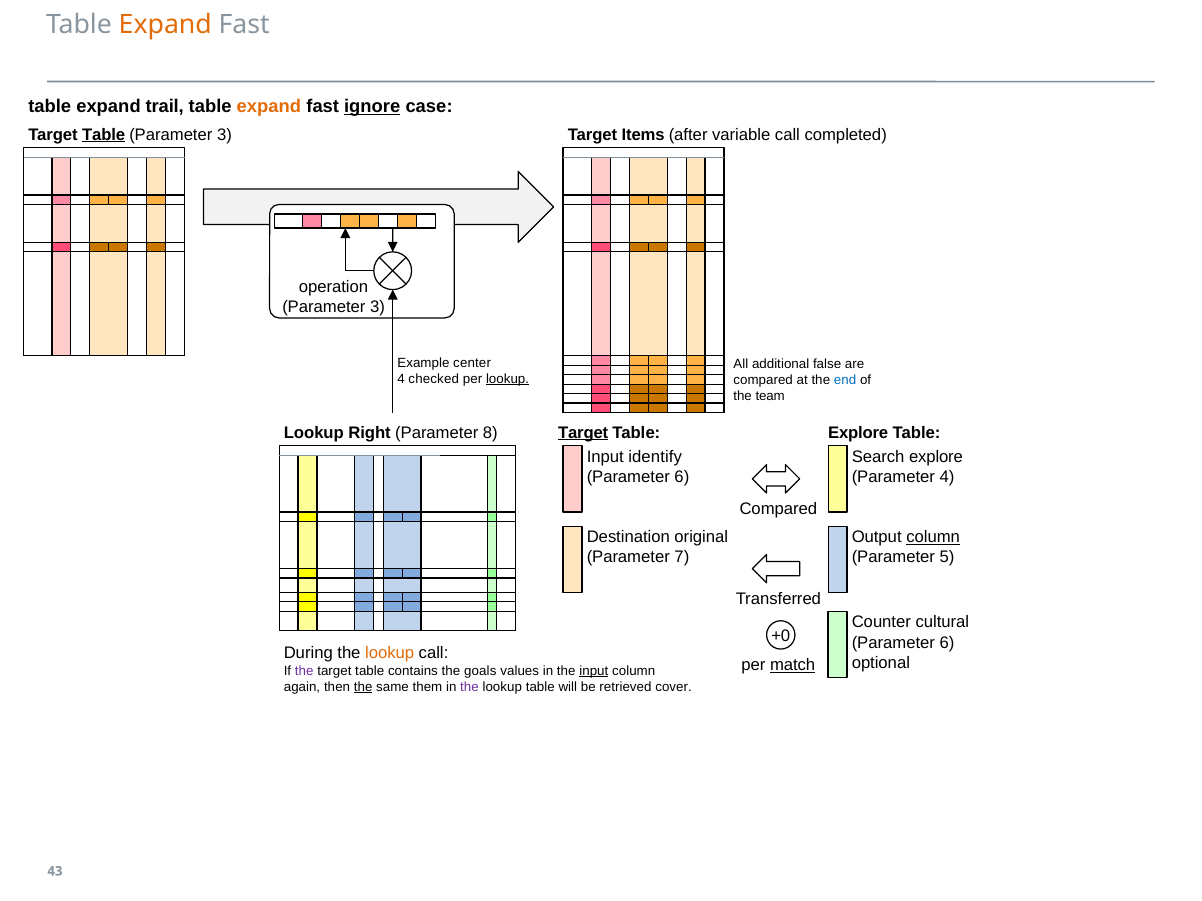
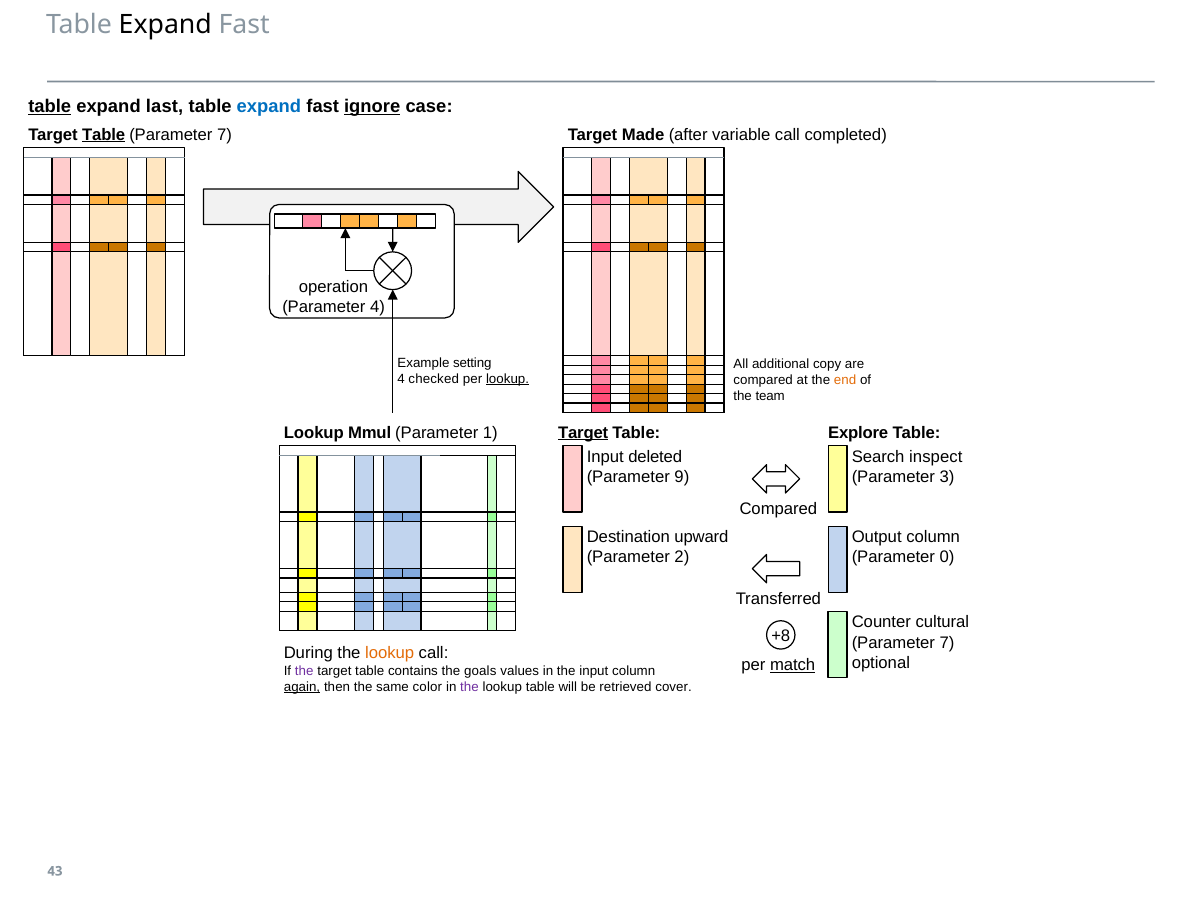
Expand colour: orange -> black (165, 25)
table underline: none -> present (50, 106)
trail: trail -> last (165, 106)
expand colour: orange -> blue (269, 106)
3: 3 -> 7 (224, 135)
Items: Items -> Made (643, 135)
3: 3 -> 4 (377, 307)
center: center -> setting (472, 363)
false: false -> copy (827, 365)
end colour: blue -> orange (845, 381)
Right: Right -> Mmul (370, 433)
8: 8 -> 1 (490, 433)
identify: identify -> deleted (655, 457)
Search explore: explore -> inspect (936, 457)
6: 6 -> 9 (682, 477)
Parameter 4: 4 -> 3 (947, 477)
original: original -> upward (701, 538)
column underline: present -> none (933, 538)
7: 7 -> 2 (682, 558)
5: 5 -> 0 (947, 558)
+0: +0 -> +8 (781, 636)
6: 6 -> 7 (947, 643)
input underline: present -> none (594, 671)
again underline: none -> present (302, 687)
the underline: present -> none (363, 687)
them: them -> color (427, 687)
